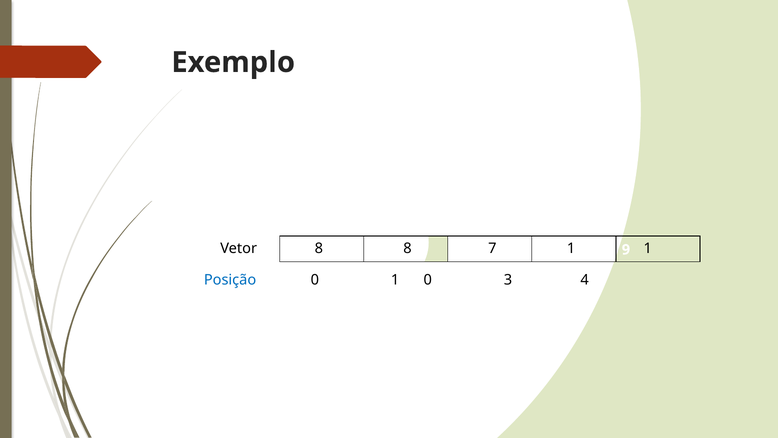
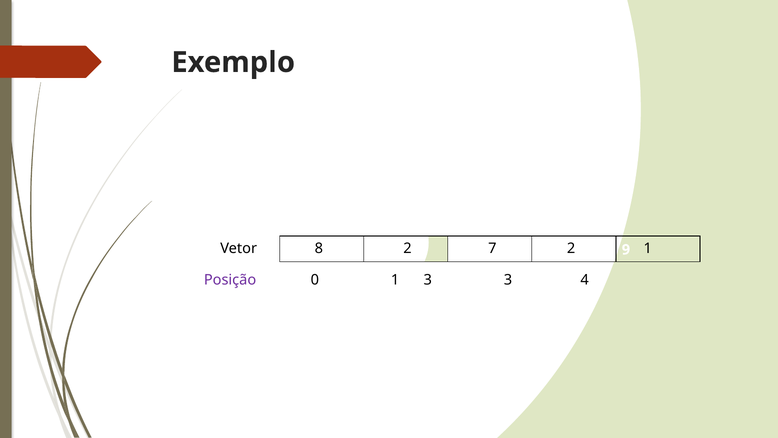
8 8: 8 -> 2 (407, 248)
7 1: 1 -> 2 (571, 248)
Posição colour: blue -> purple (230, 279)
1 0: 0 -> 3 (428, 279)
